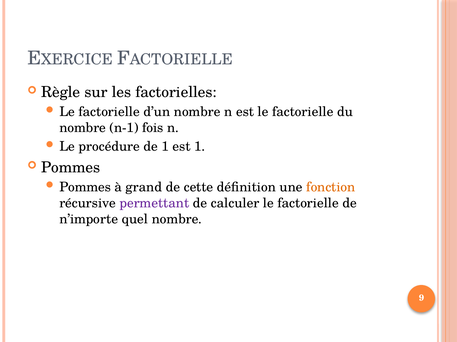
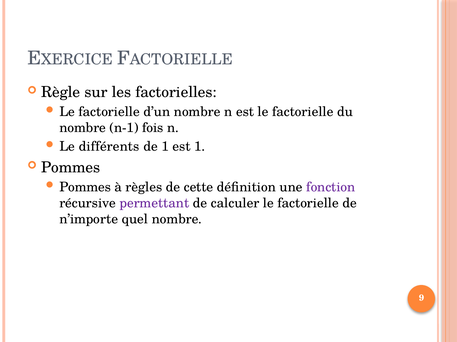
procédure: procédure -> différents (109, 147)
grand: grand -> règles (144, 188)
fonction colour: orange -> purple (331, 188)
